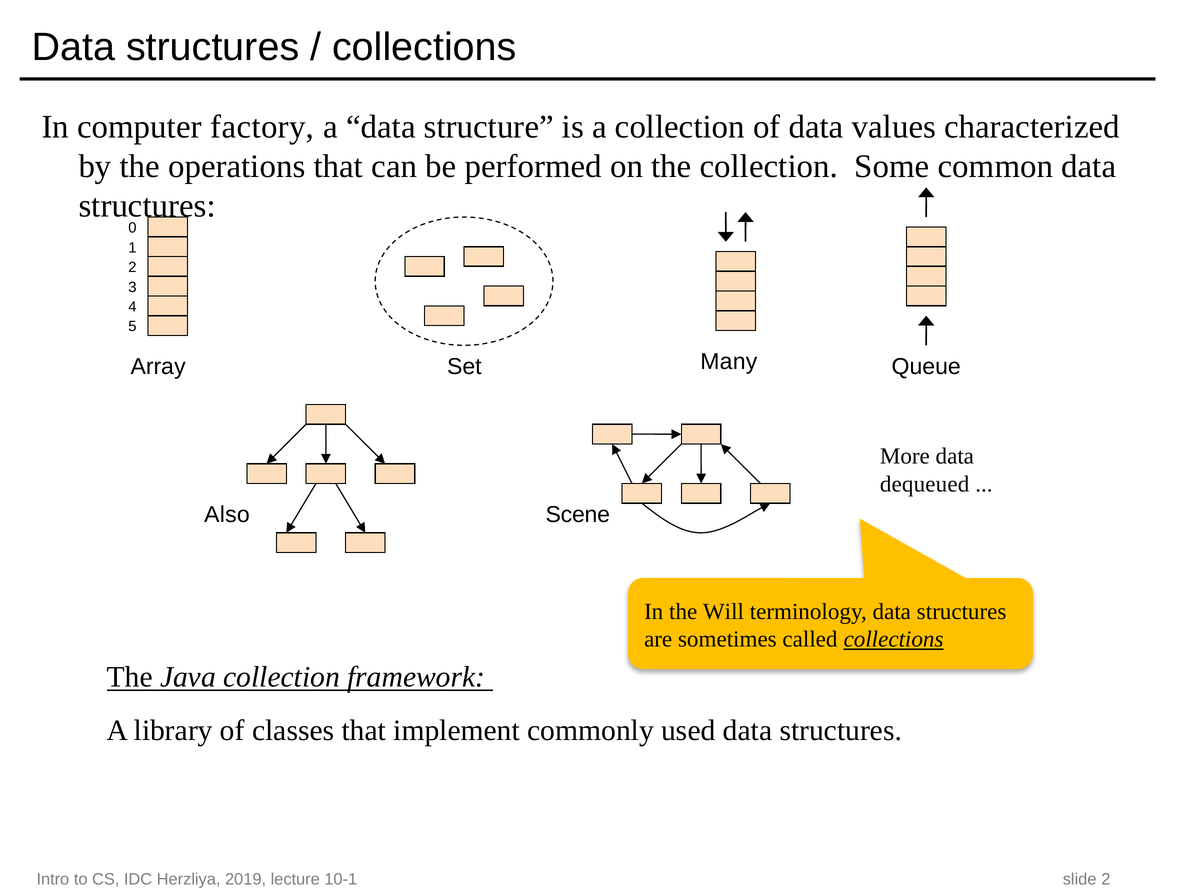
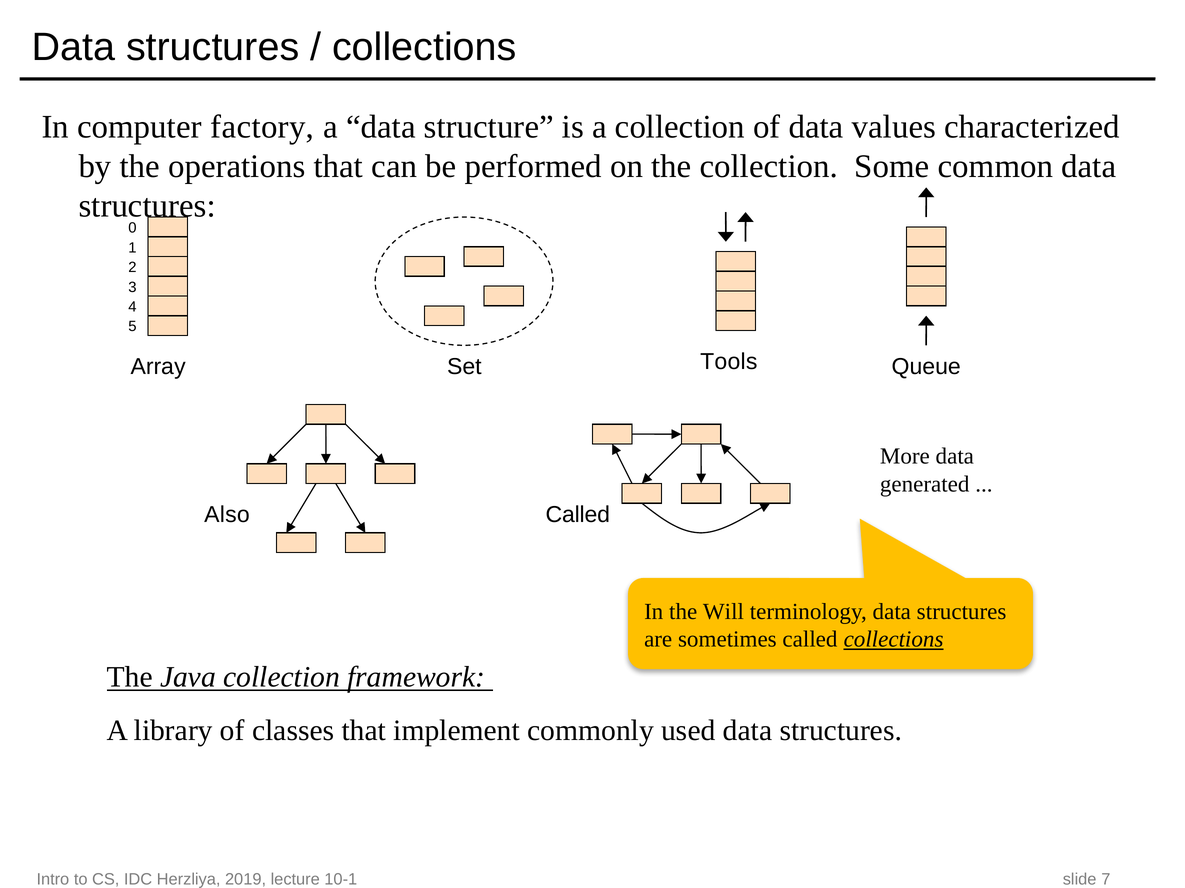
Many: Many -> Tools (729, 362)
dequeued: dequeued -> generated (925, 484)
Scene: Scene -> Called (578, 515)
2: 2 -> 7 (1106, 880)
